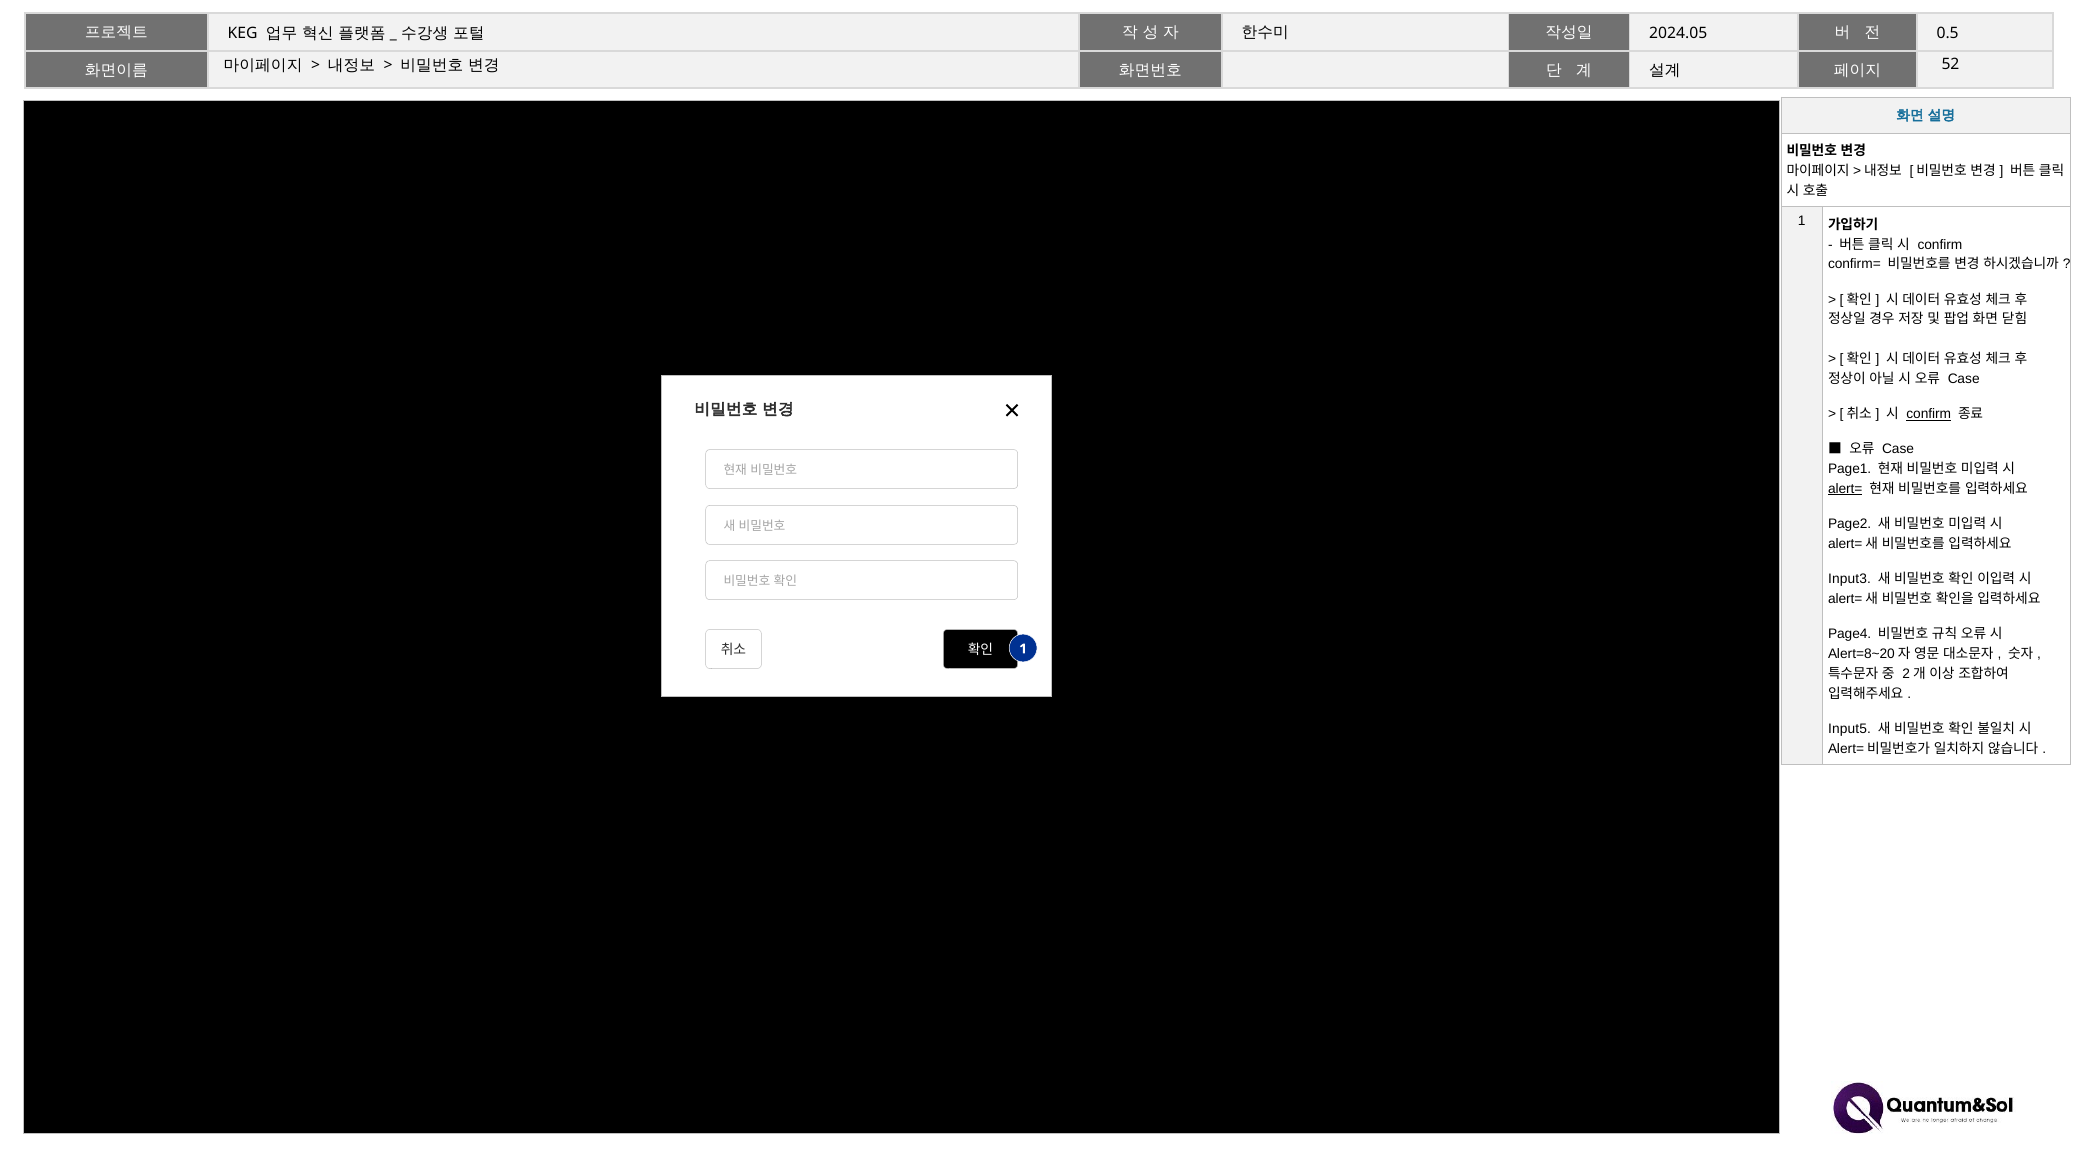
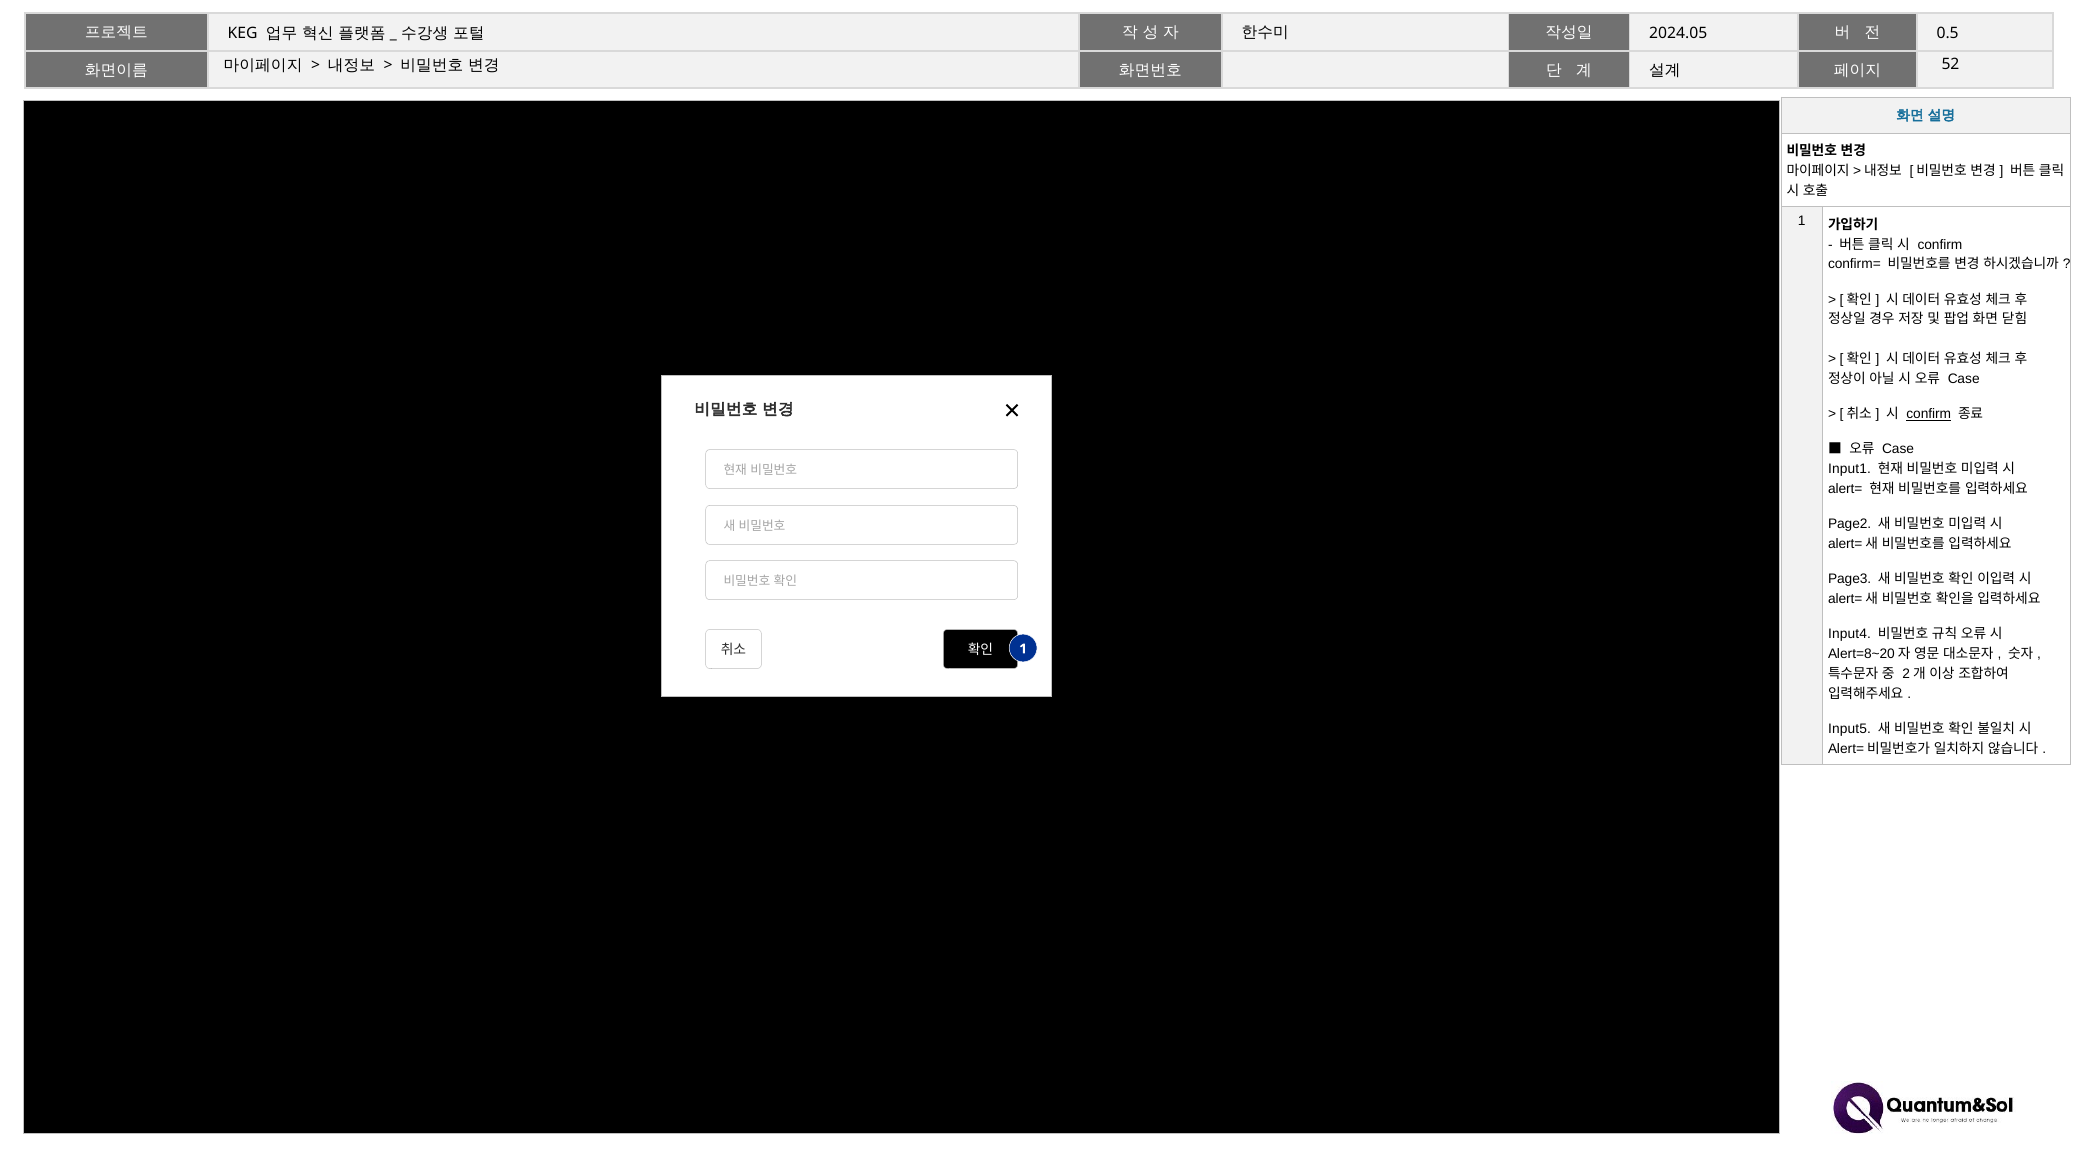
Page1: Page1 -> Input1 (1850, 469)
alert= underline: present -> none (1845, 489)
Input3: Input3 -> Page3 (1850, 579)
Page4: Page4 -> Input4 (1850, 634)
